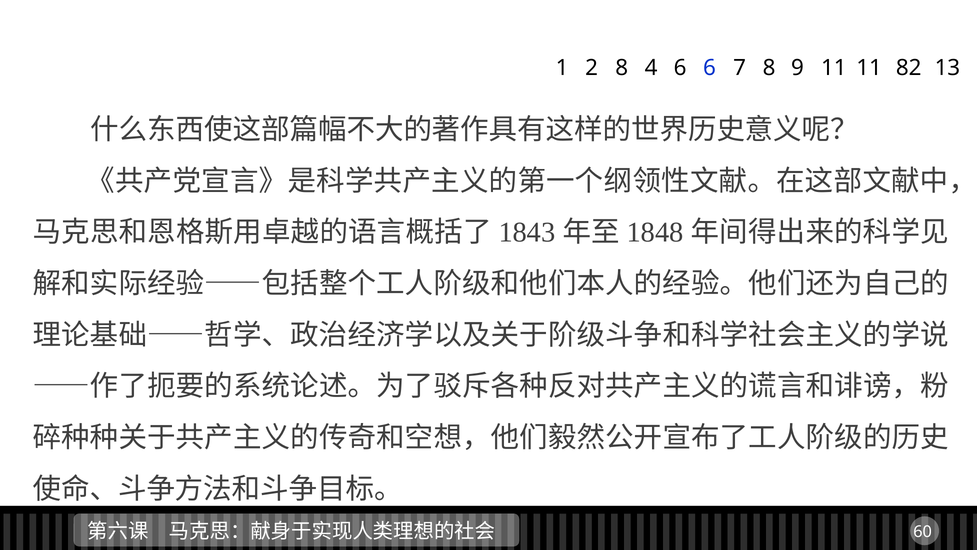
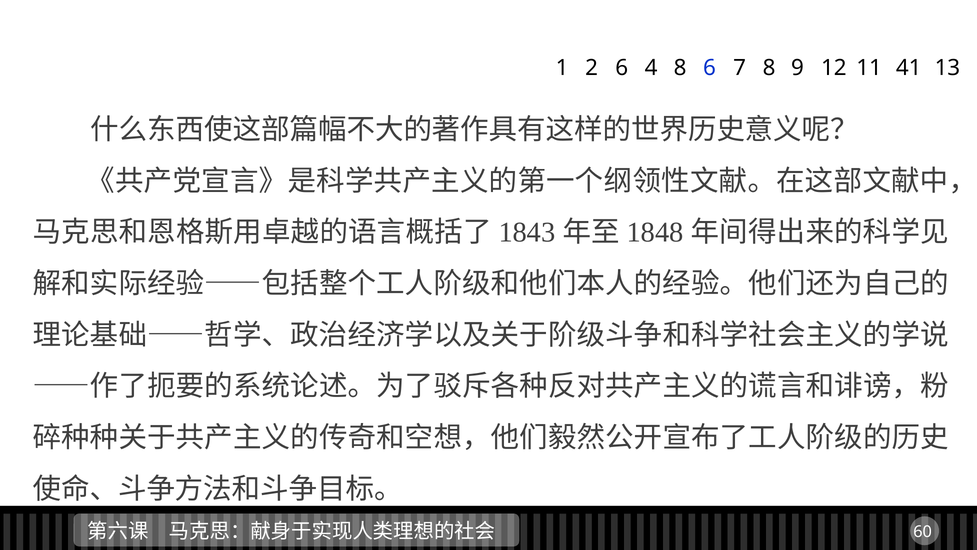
2 8: 8 -> 6 (622, 68)
4 6: 6 -> 8 (680, 68)
9 11: 11 -> 12 (834, 68)
82: 82 -> 41 (909, 68)
